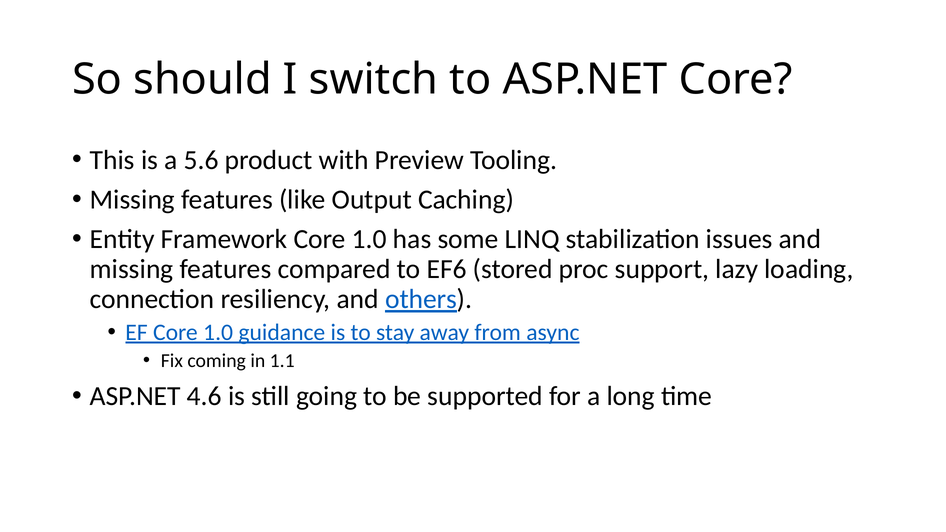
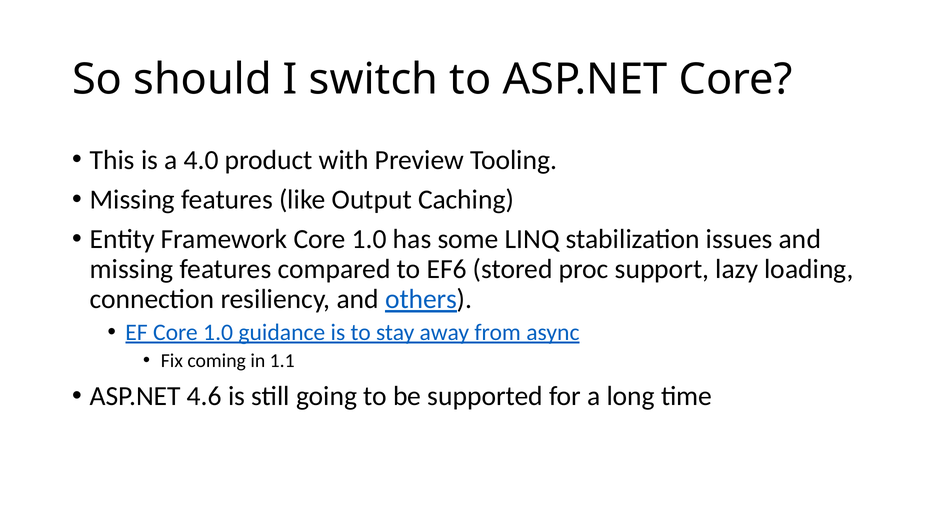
5.6: 5.6 -> 4.0 (201, 160)
